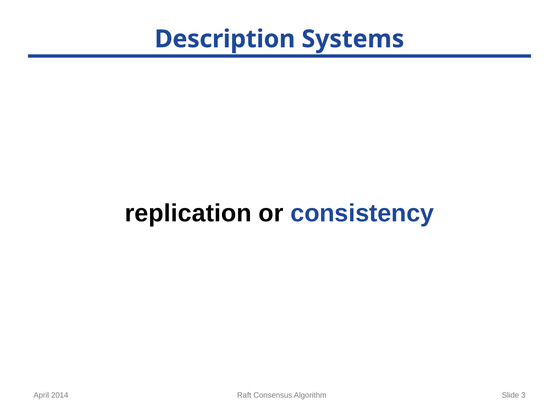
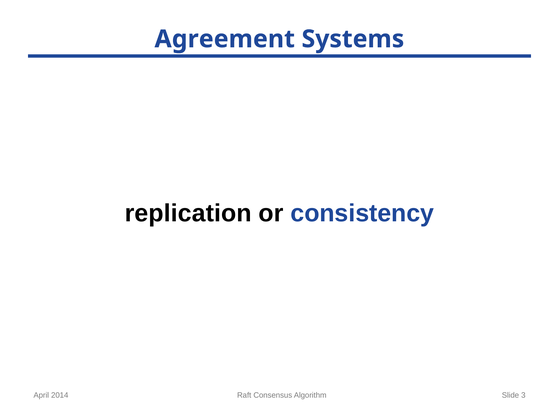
Description: Description -> Agreement (225, 39)
